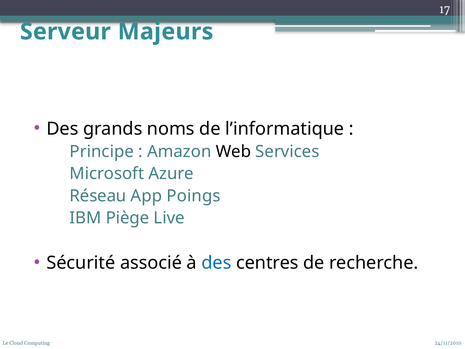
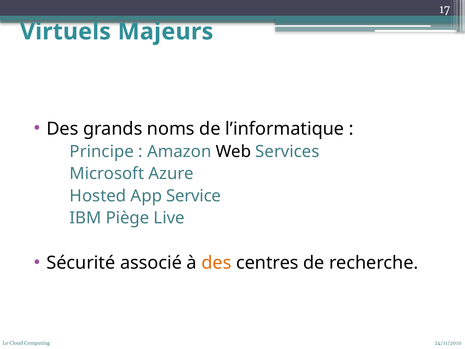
Serveur: Serveur -> Virtuels (65, 32)
Réseau: Réseau -> Hosted (98, 196)
Poings: Poings -> Service (194, 196)
des colour: blue -> orange (216, 263)
